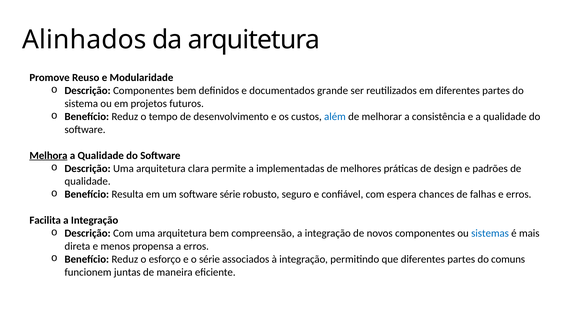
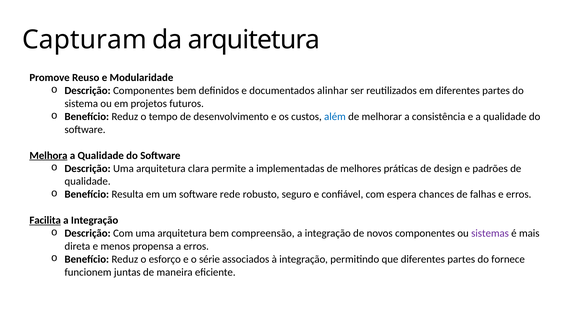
Alinhados: Alinhados -> Capturam (84, 40)
grande: grande -> alinhar (333, 91)
software série: série -> rede (230, 194)
Facilita underline: none -> present (45, 220)
sistemas colour: blue -> purple (490, 233)
comuns: comuns -> fornece (508, 259)
